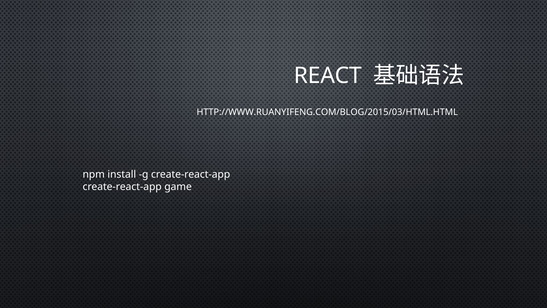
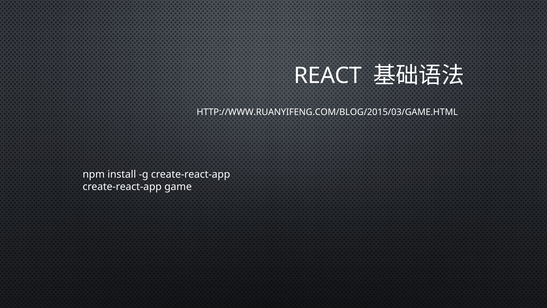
HTTP://WWW.RUANYIFENG.COM/BLOG/2015/03/HTML.HTML: HTTP://WWW.RUANYIFENG.COM/BLOG/2015/03/HTML.HTML -> HTTP://WWW.RUANYIFENG.COM/BLOG/2015/03/GAME.HTML (327, 112)
